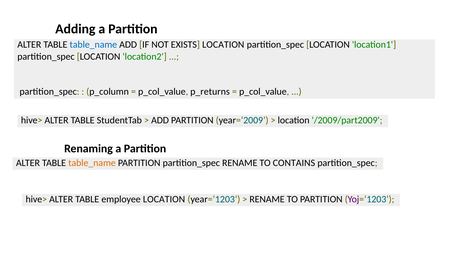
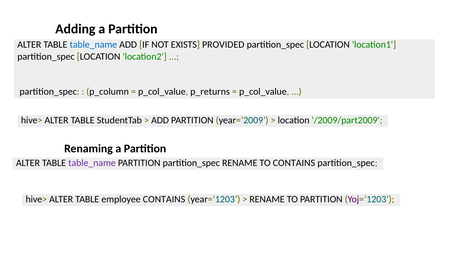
EXISTS LOCATION: LOCATION -> PROVIDED (223, 45)
table_name colour: orange -> purple (92, 163)
employee LOCATION: LOCATION -> CONTAINS (164, 199)
